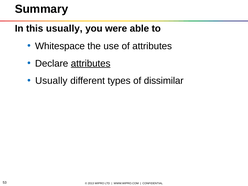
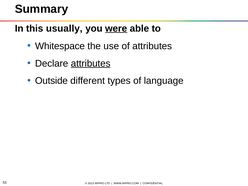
were underline: none -> present (116, 28)
Usually: Usually -> Outside (51, 81)
dissimilar: dissimilar -> language (164, 81)
